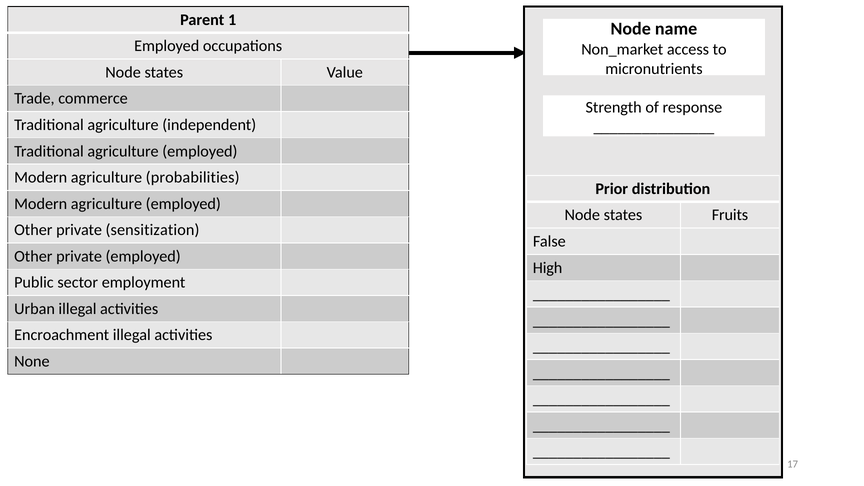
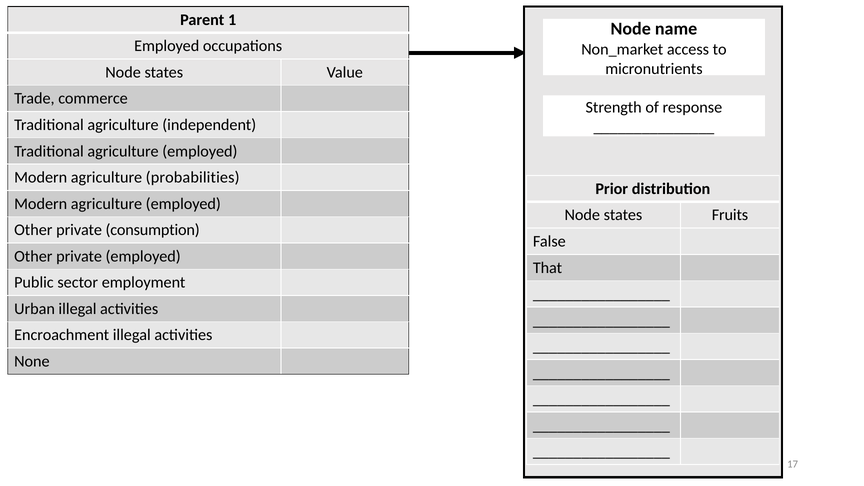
sensitization: sensitization -> consumption (153, 230)
High: High -> That (548, 268)
